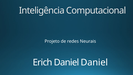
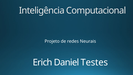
Daniel Daniel: Daniel -> Testes (94, 62)
